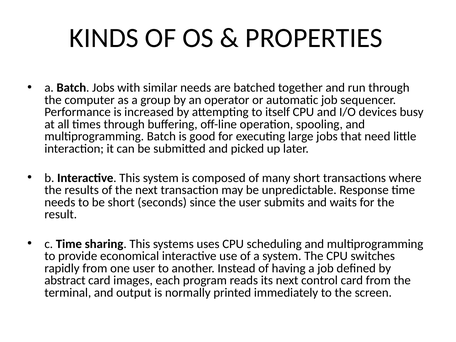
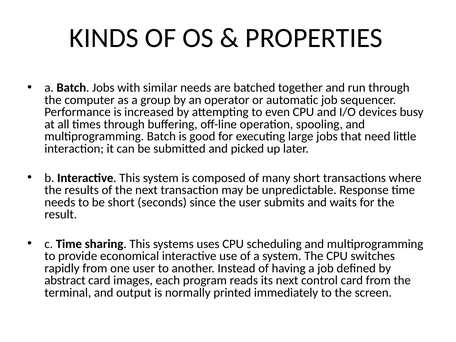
itself: itself -> even (278, 112)
